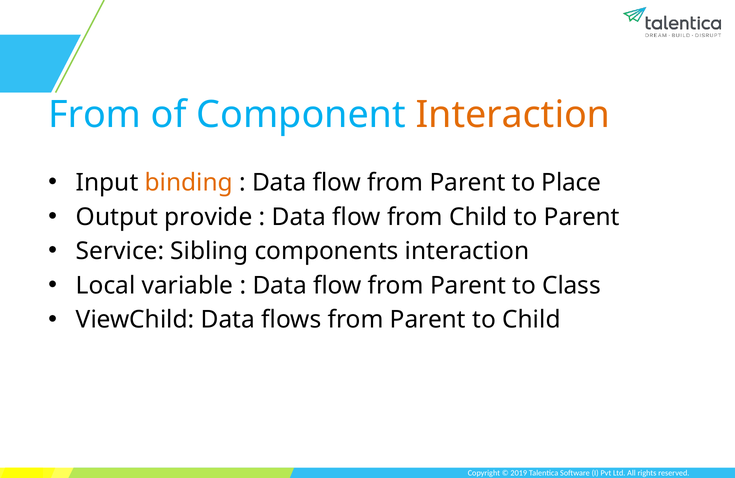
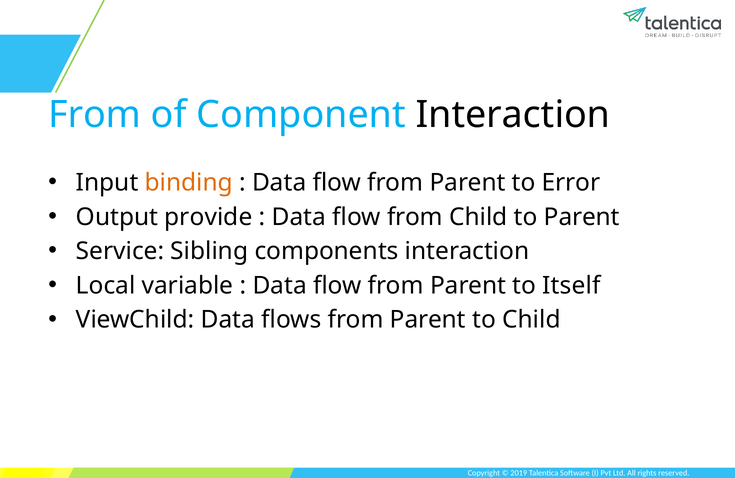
Interaction colour: orange -> black (513, 115)
Place: Place -> Error (571, 183)
Class: Class -> Itself (571, 285)
